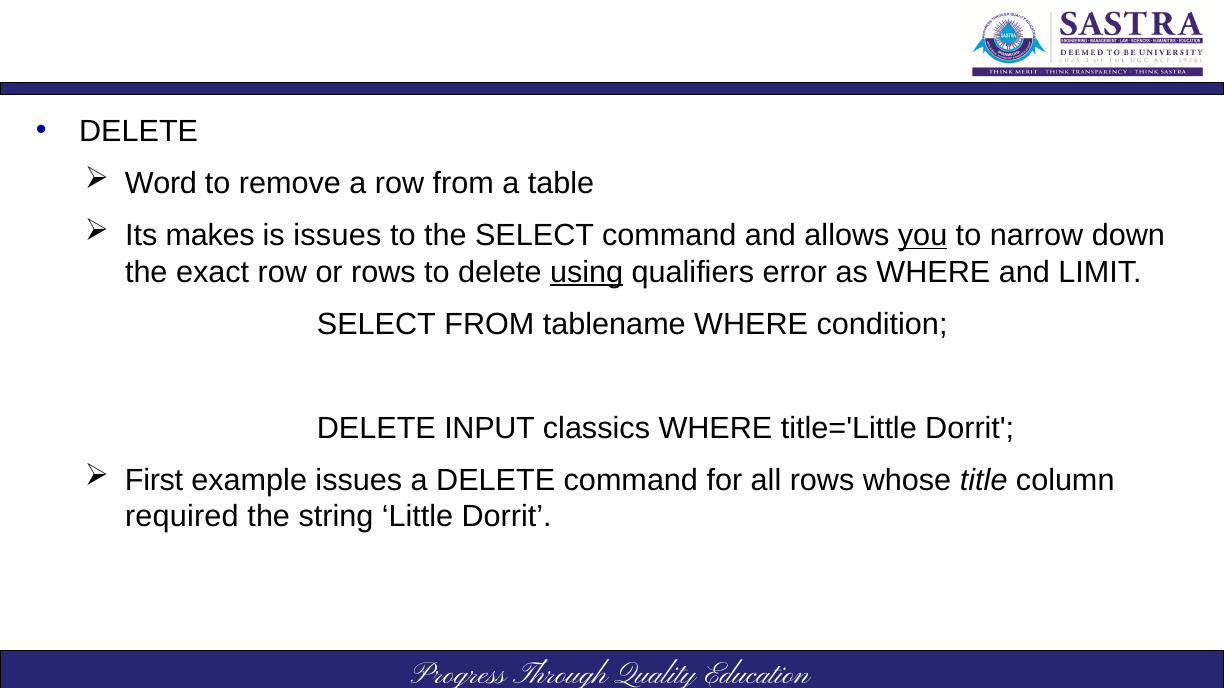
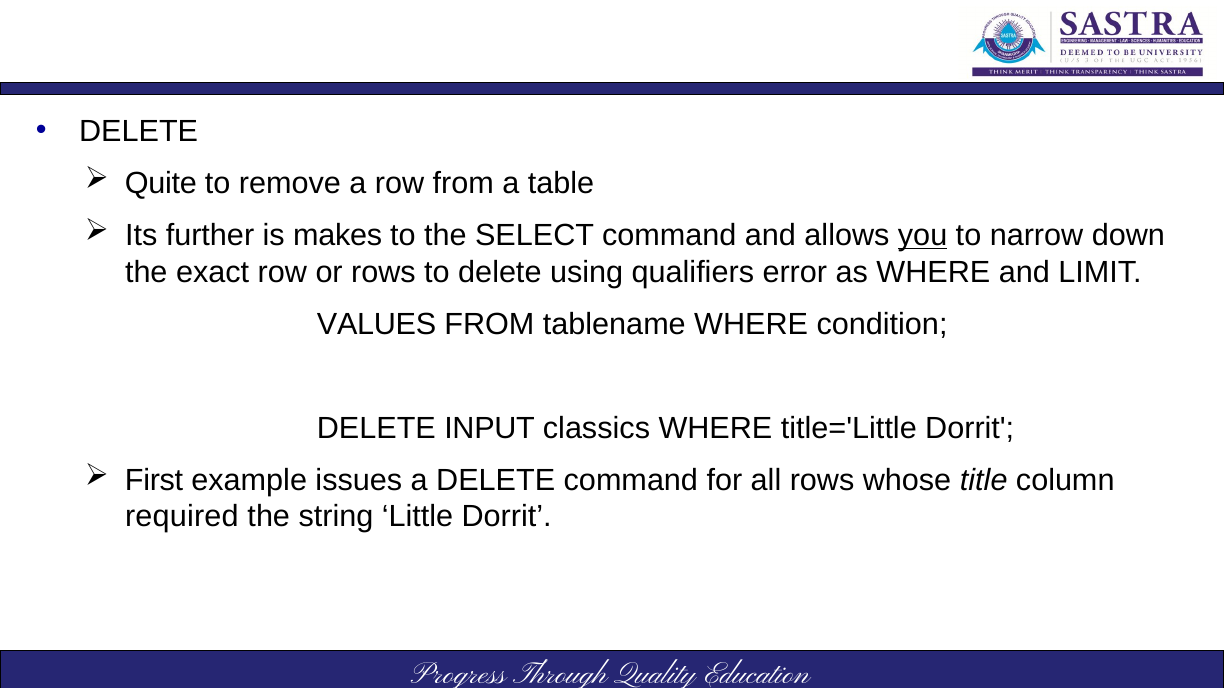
Word: Word -> Quite (161, 183)
makes: makes -> further (210, 236)
is issues: issues -> makes (338, 236)
using underline: present -> none (587, 272)
SELECT: SELECT -> VALUES (377, 324)
